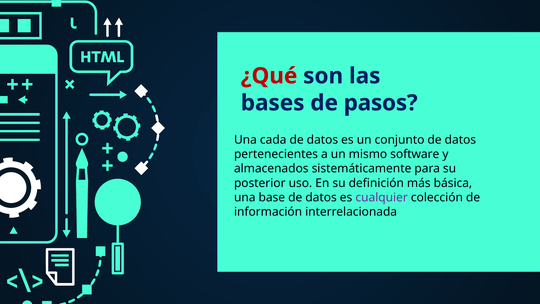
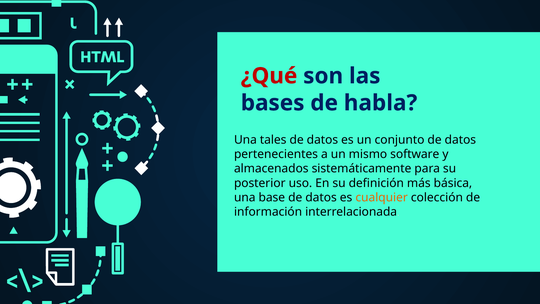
pasos: pasos -> habla (381, 103)
cada: cada -> tales (273, 140)
cualquier colour: purple -> orange (382, 197)
